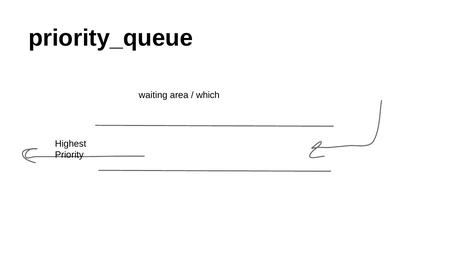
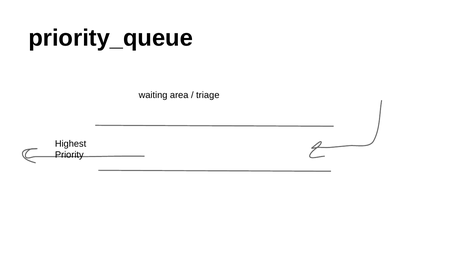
which: which -> triage (208, 95)
